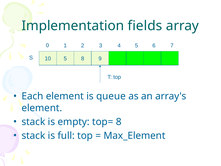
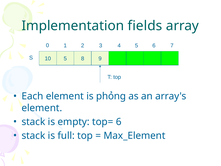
queue: queue -> phỏng (111, 96)
top= 8: 8 -> 6 (119, 122)
